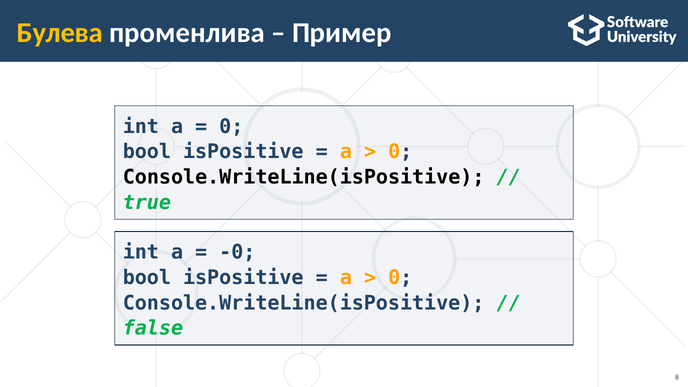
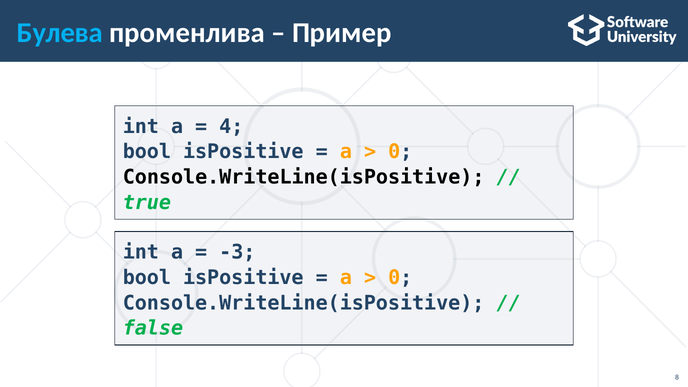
Булева colour: yellow -> light blue (60, 33)
0: 0 -> 4 (231, 127)
-0: -0 -> -3 (237, 252)
